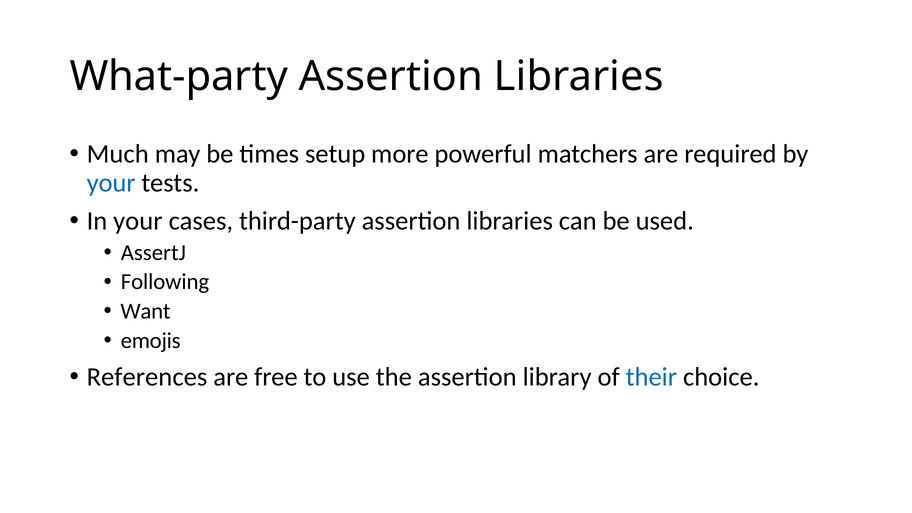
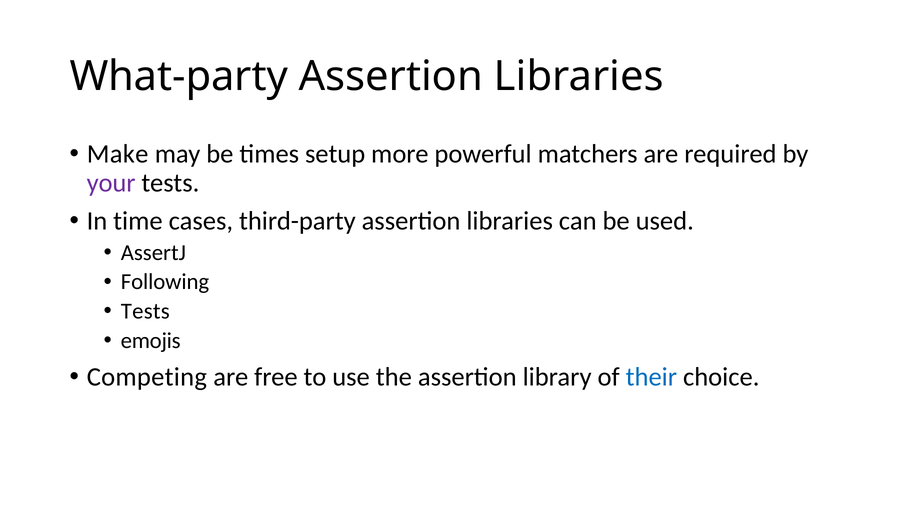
Much: Much -> Make (118, 154)
your colour: blue -> purple (111, 183)
In your: your -> time (138, 221)
Want: Want -> Tests (145, 311)
References: References -> Competing (147, 377)
